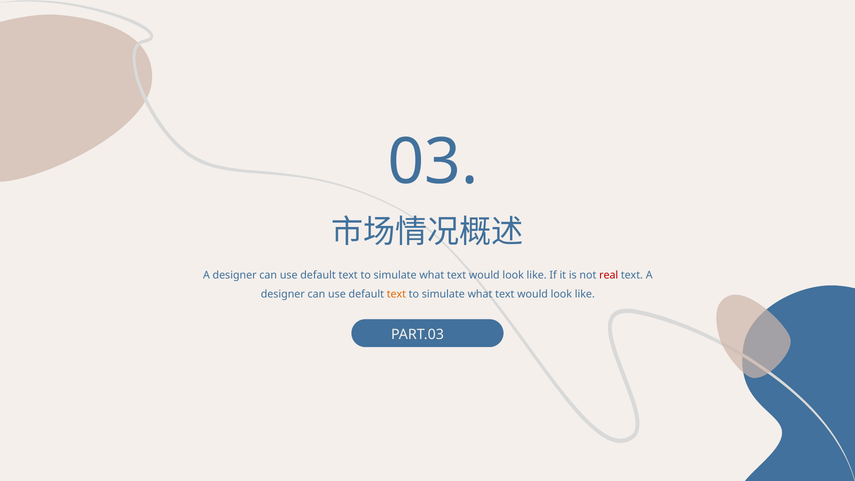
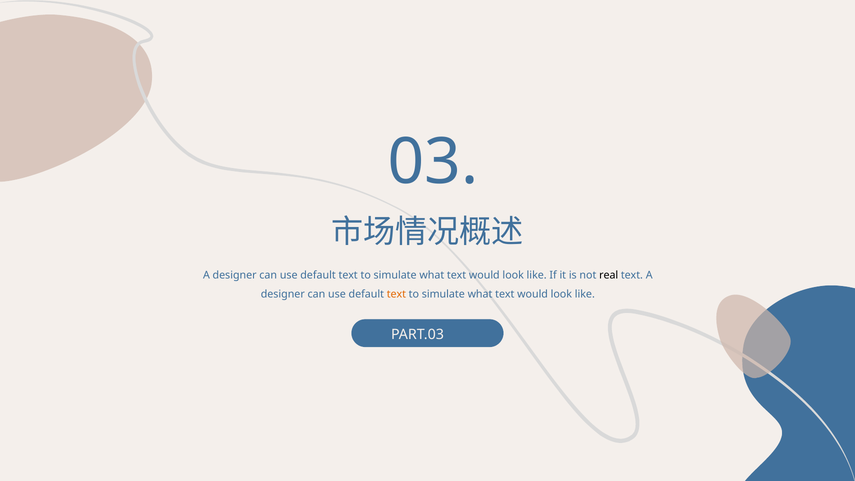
real colour: red -> black (609, 275)
